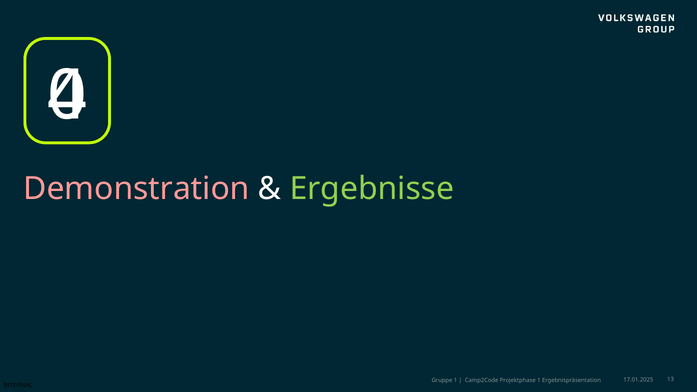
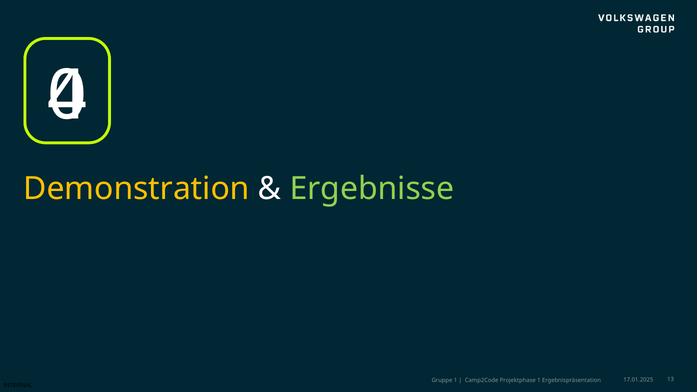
Demonstration colour: pink -> yellow (136, 189)
